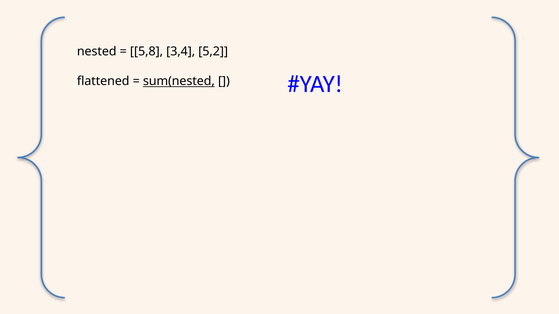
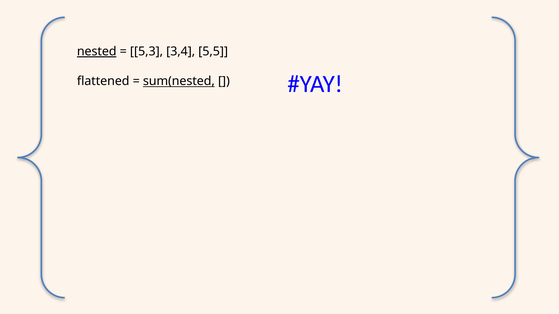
nested underline: none -> present (97, 52)
5,8: 5,8 -> 5,3 (147, 52)
5,2: 5,2 -> 5,5 (213, 52)
